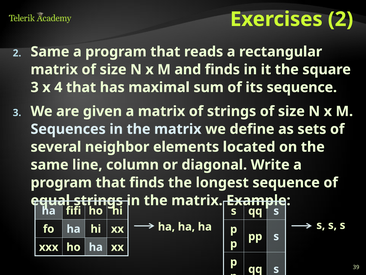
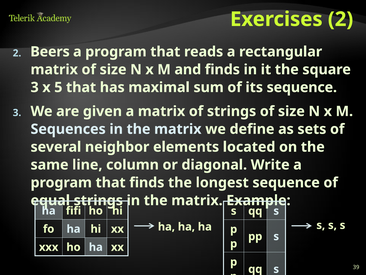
2 Same: Same -> Beers (50, 52)
4: 4 -> 5 (58, 87)
